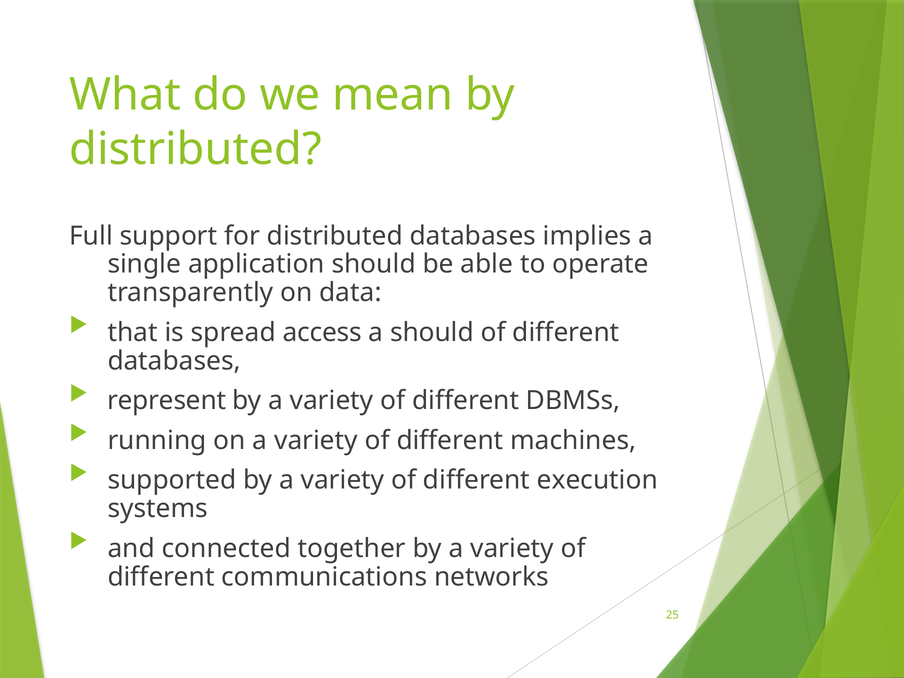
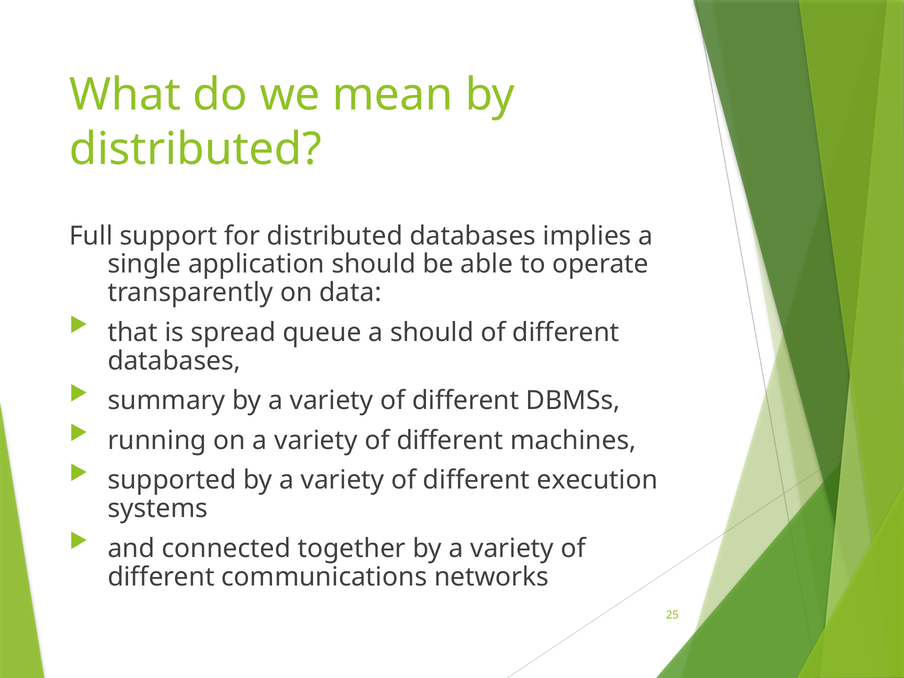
access: access -> queue (322, 333)
represent: represent -> summary (166, 401)
